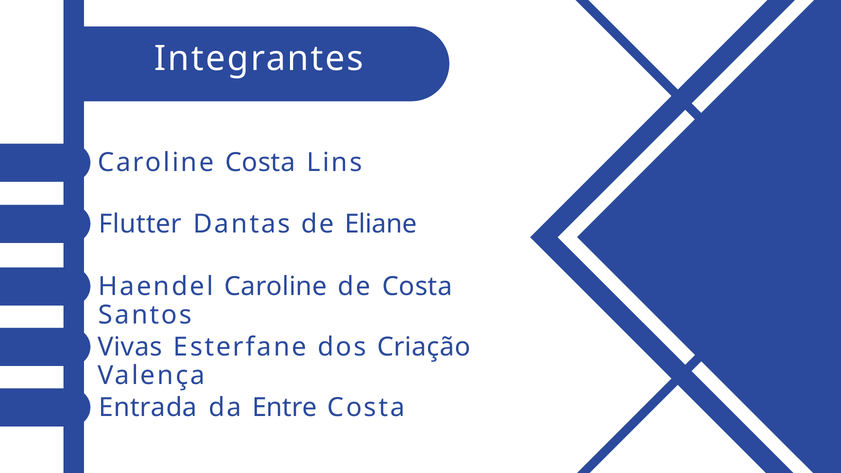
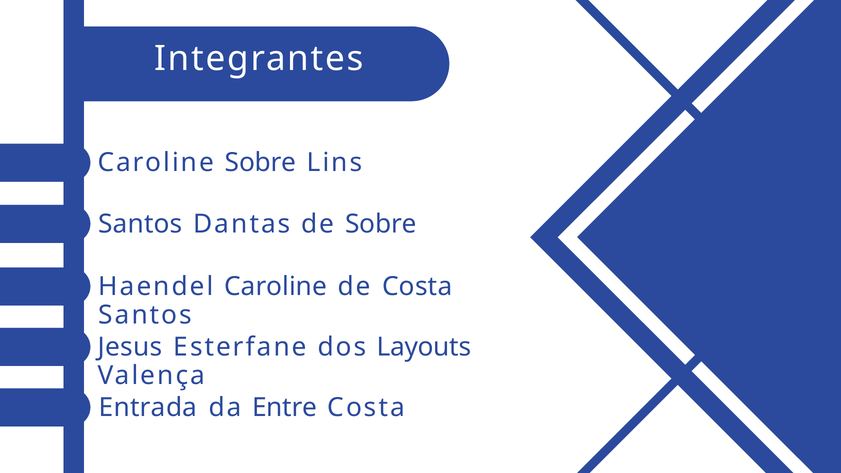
Caroline Costa: Costa -> Sobre (261, 162)
Flutter: Flutter -> Santos (140, 224)
de Eliane: Eliane -> Sobre (381, 224)
Vivas: Vivas -> Jesus (130, 347)
Criação: Criação -> Layouts (424, 347)
